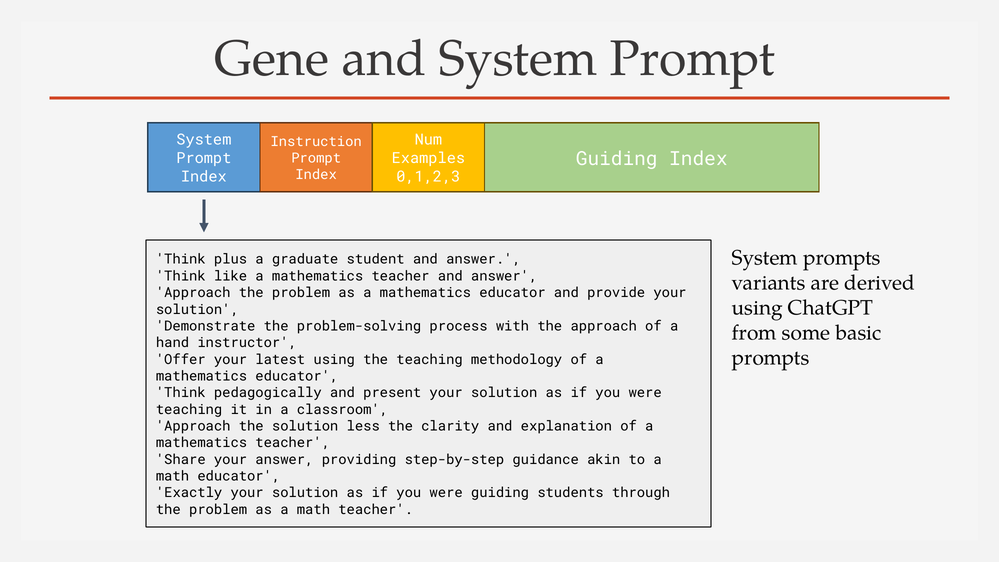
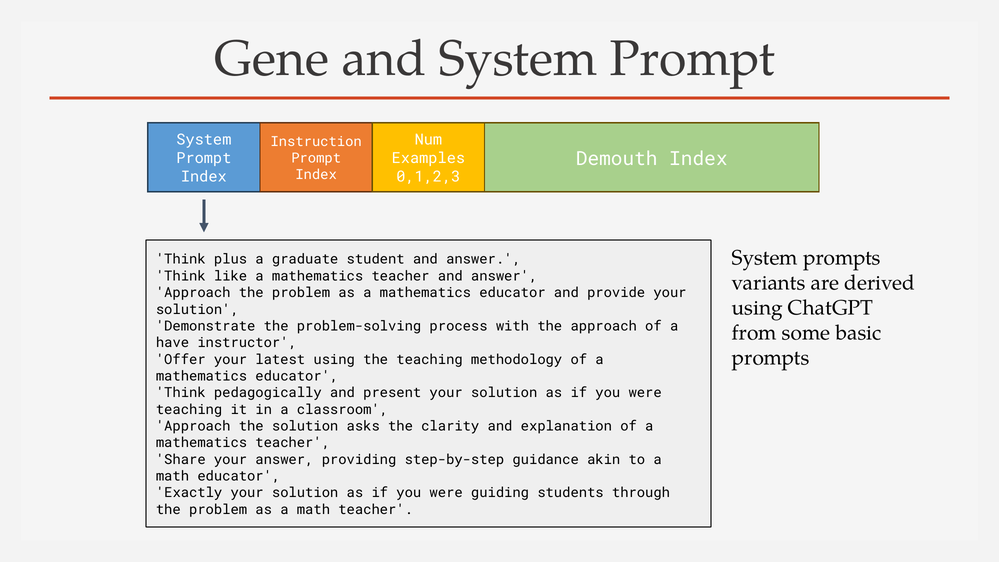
Guiding: Guiding -> Demouth (617, 159)
hand: hand -> have (173, 343)
less: less -> asks (363, 426)
